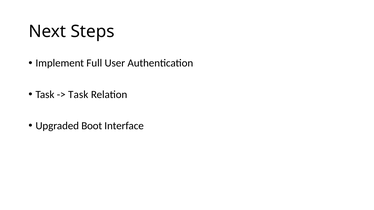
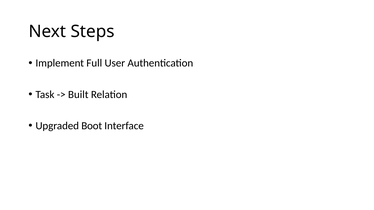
Task: Task -> Built (78, 95)
